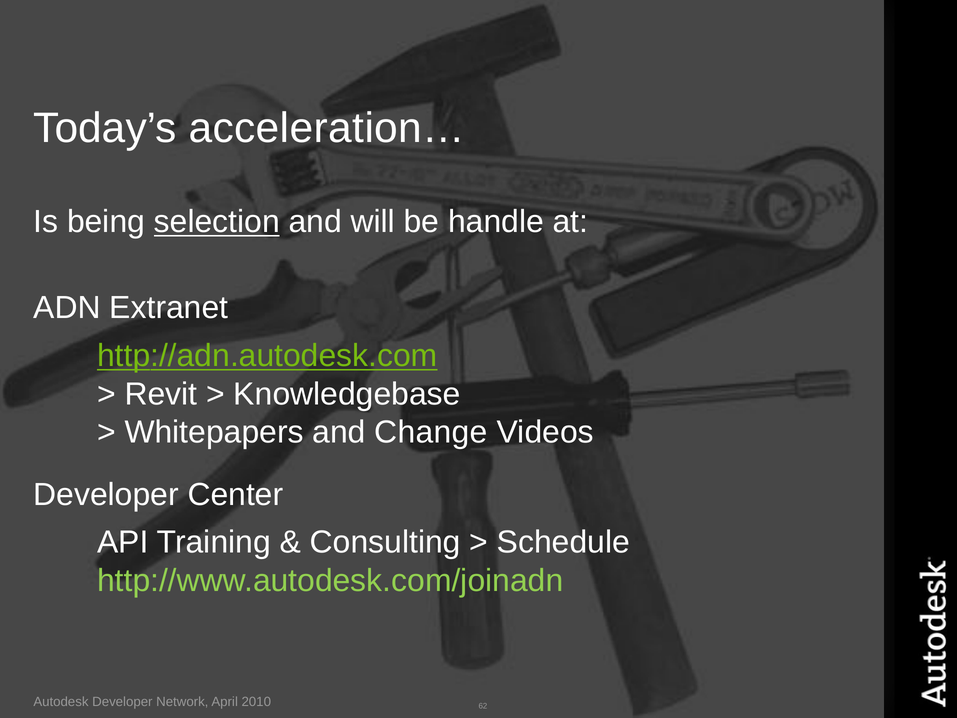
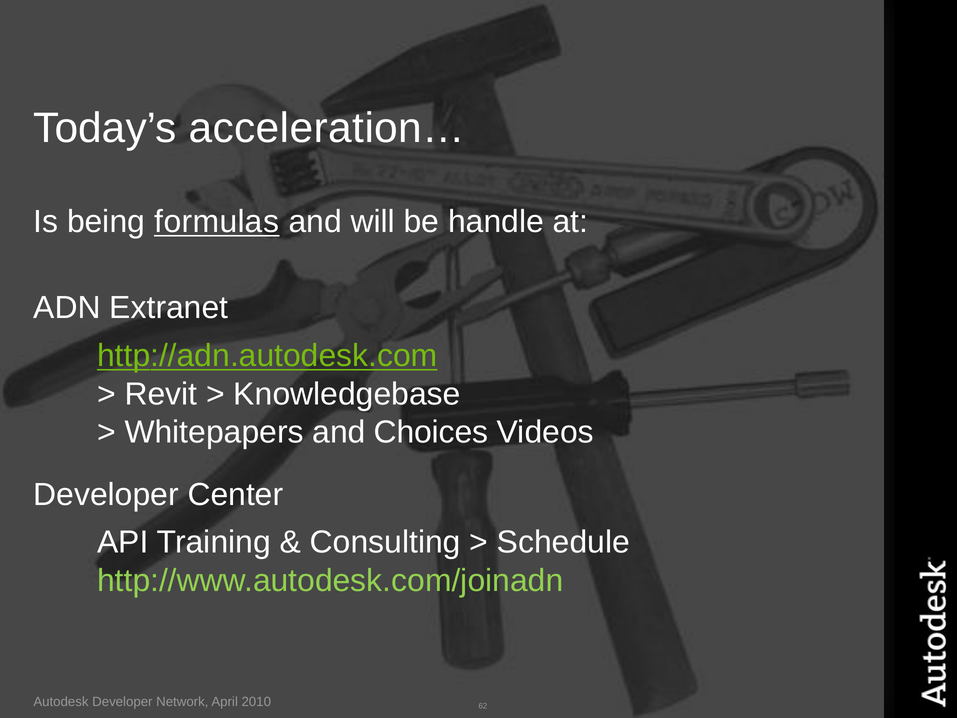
selection: selection -> formulas (217, 222)
Change: Change -> Choices (431, 432)
